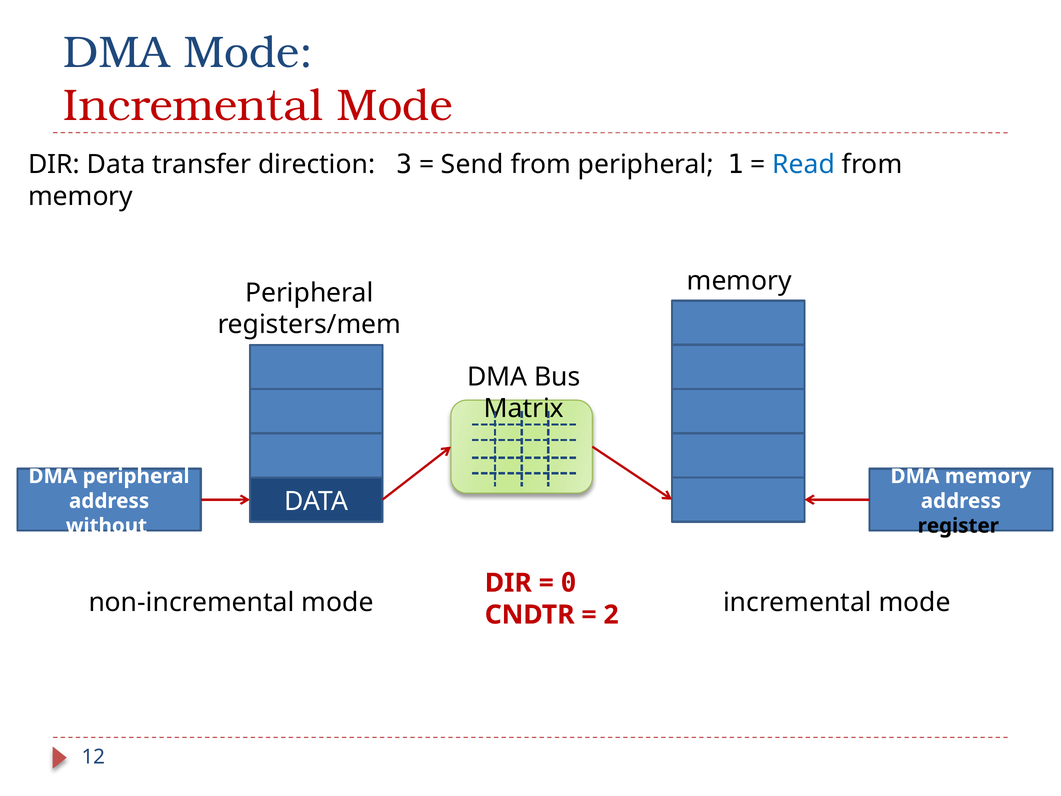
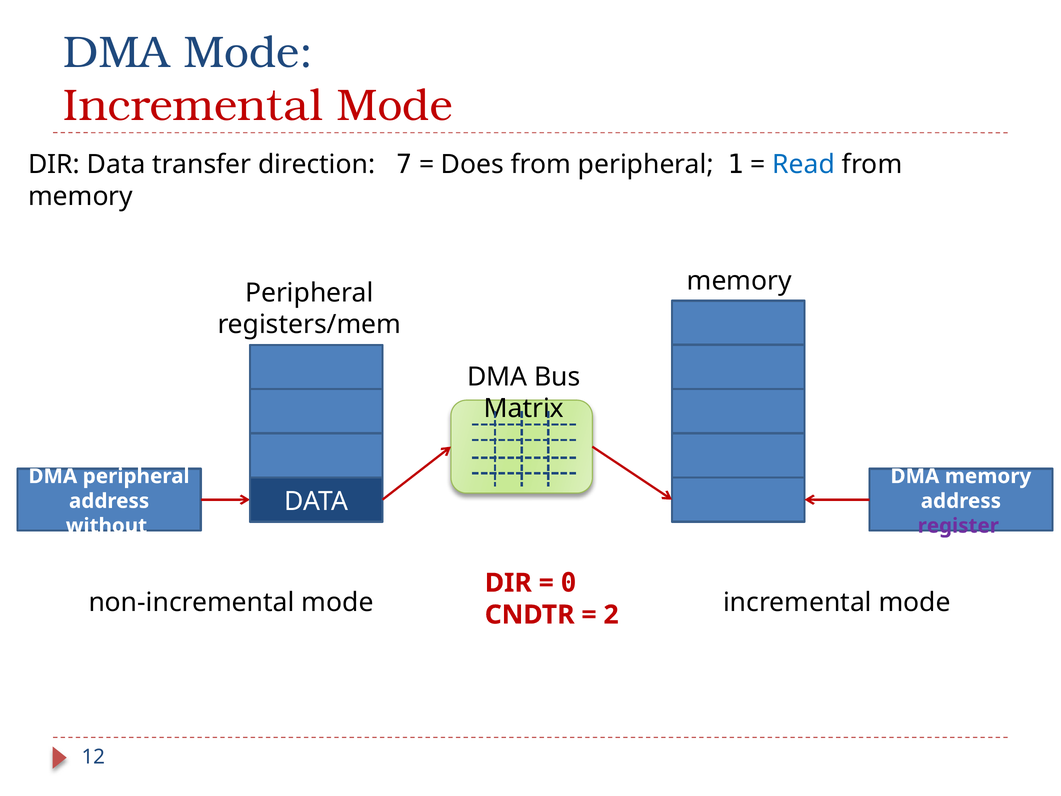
3: 3 -> 7 (404, 164)
Send: Send -> Does (472, 164)
register colour: black -> purple (958, 526)
